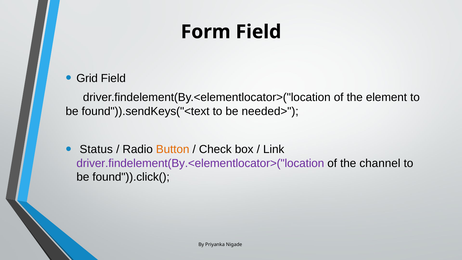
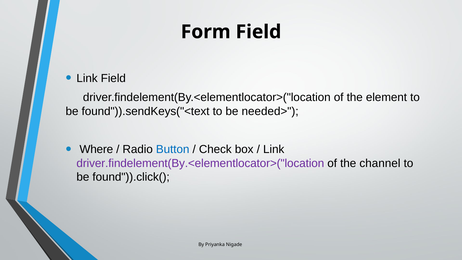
Grid: Grid -> Link (87, 78)
Status: Status -> Where (96, 149)
Button colour: orange -> blue (173, 149)
